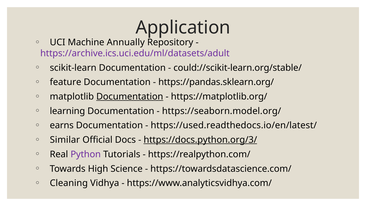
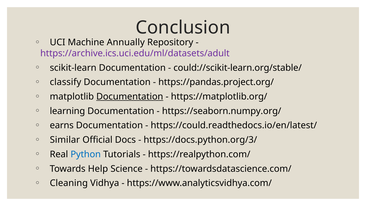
Application: Application -> Conclusion (183, 28)
feature: feature -> classify (66, 82)
https://pandas.sklearn.org/: https://pandas.sklearn.org/ -> https://pandas.project.org/ (216, 82)
https://seaborn.model.org/: https://seaborn.model.org/ -> https://seaborn.numpy.org/ (222, 111)
https://used.readthedocs.io/en/latest/: https://used.readthedocs.io/en/latest/ -> https://could.readthedocs.io/en/latest/ (234, 125)
https://docs.python.org/3/ underline: present -> none (200, 140)
Python colour: purple -> blue (86, 154)
High: High -> Help (98, 169)
